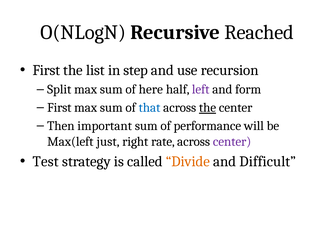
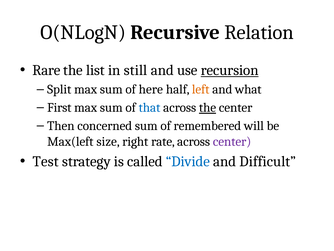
Reached: Reached -> Relation (259, 32)
First: First -> Rare (46, 70)
step: step -> still (136, 70)
recursion underline: none -> present (230, 70)
left colour: purple -> orange (201, 89)
form: form -> what (248, 89)
important: important -> concerned (105, 126)
performance: performance -> remembered (207, 126)
just: just -> size (108, 141)
Divide colour: orange -> blue (188, 161)
